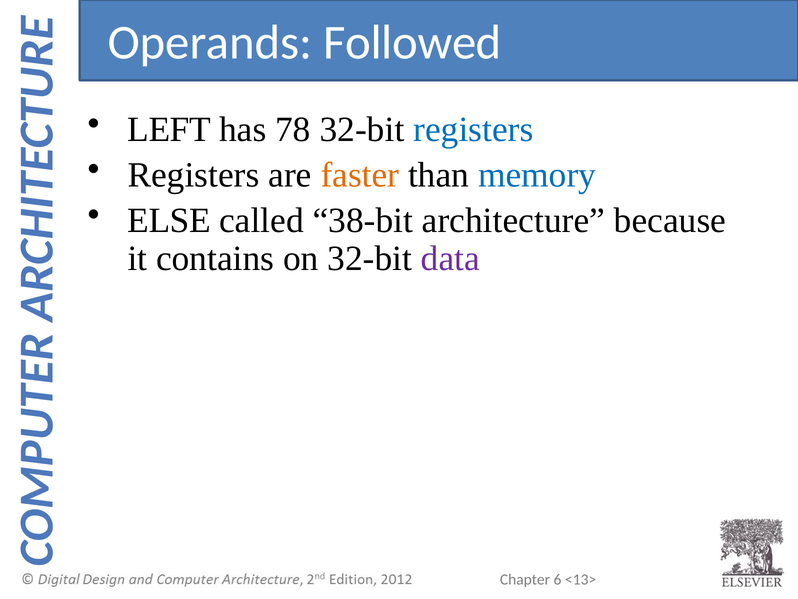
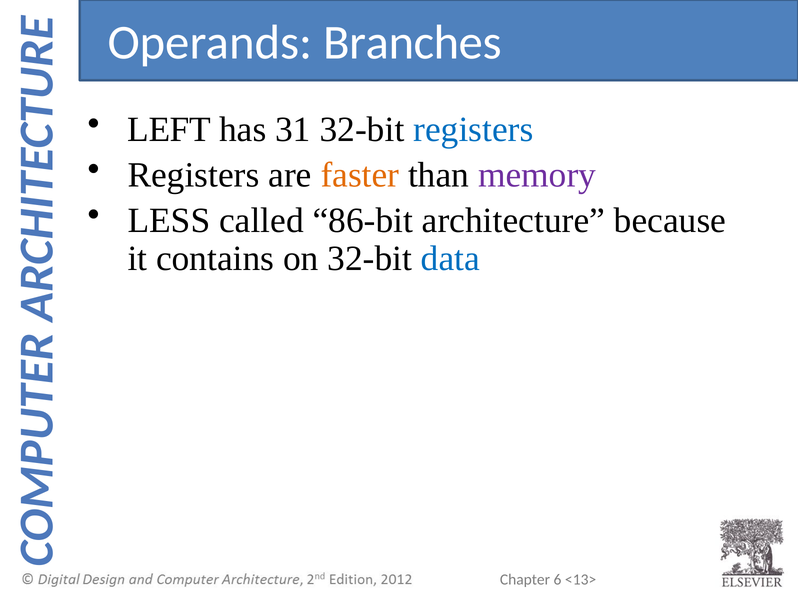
Followed: Followed -> Branches (412, 43)
78: 78 -> 31 (293, 129)
memory colour: blue -> purple (537, 175)
ELSE: ELSE -> LESS (169, 220)
38-bit: 38-bit -> 86-bit (363, 220)
data colour: purple -> blue (450, 258)
